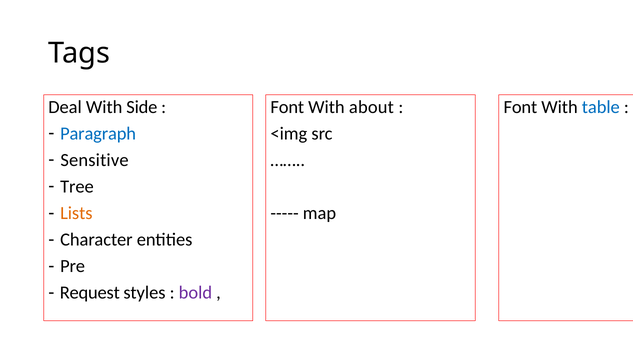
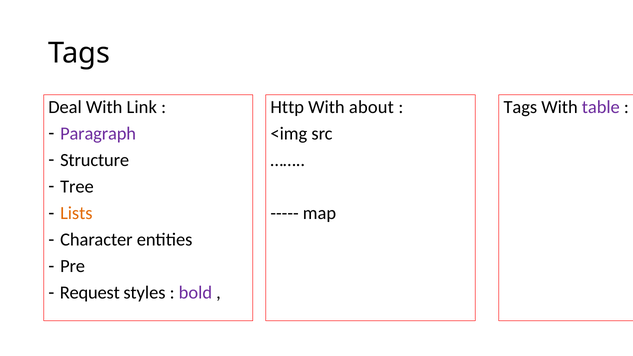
Font: Font -> Http (287, 107)
Font: Font -> Tags (520, 107)
table colour: blue -> purple (601, 107)
Side: Side -> Link (142, 107)
Paragraph colour: blue -> purple (98, 134)
Sensitive: Sensitive -> Structure (95, 160)
